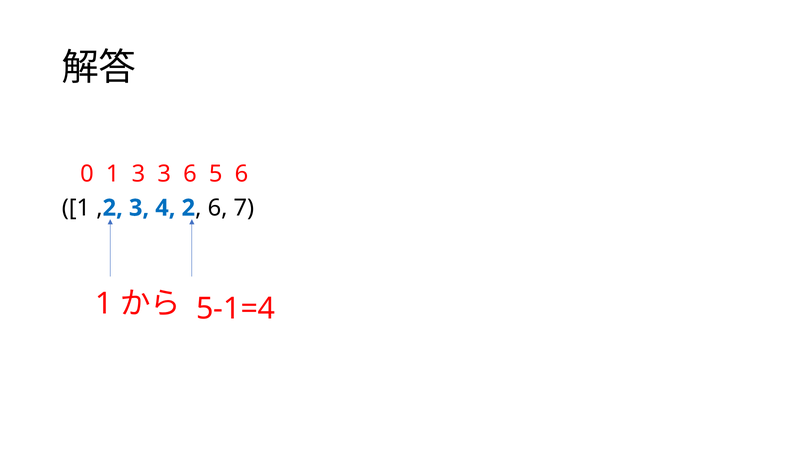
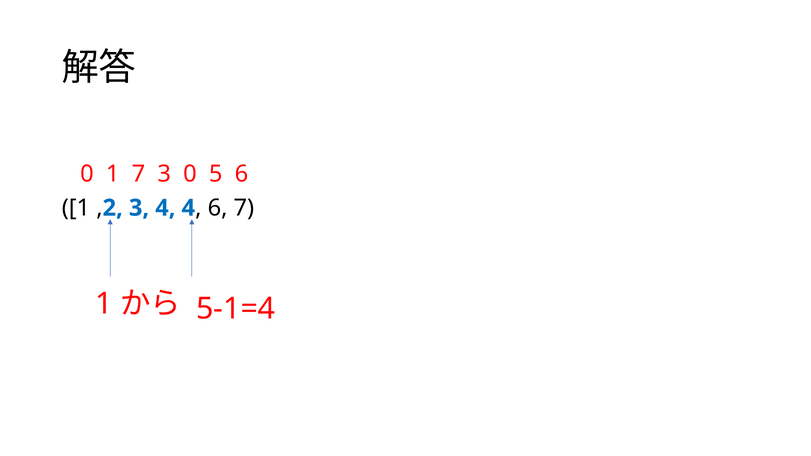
1 3: 3 -> 7 (138, 174)
3 6: 6 -> 0 (190, 174)
4 2: 2 -> 4 (188, 208)
